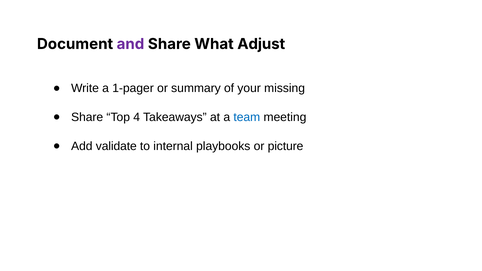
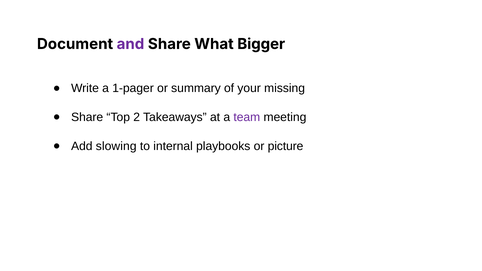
Adjust: Adjust -> Bigger (261, 44)
4: 4 -> 2 (137, 117)
team colour: blue -> purple (247, 117)
validate: validate -> slowing (116, 146)
